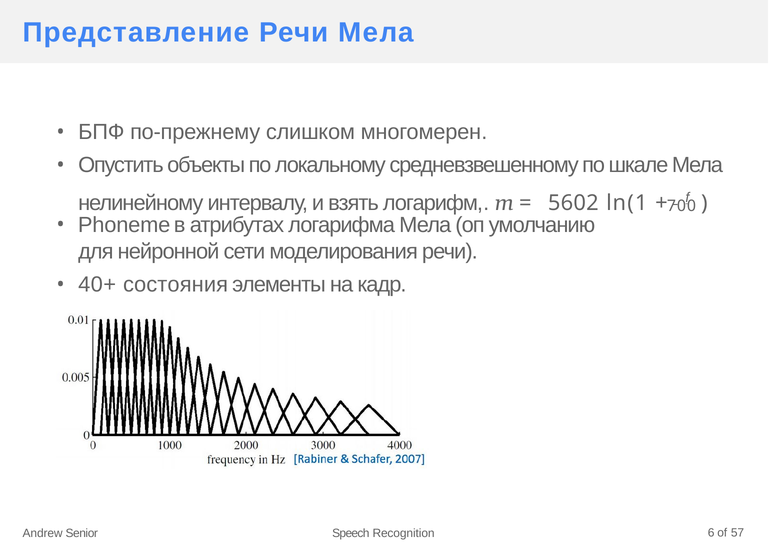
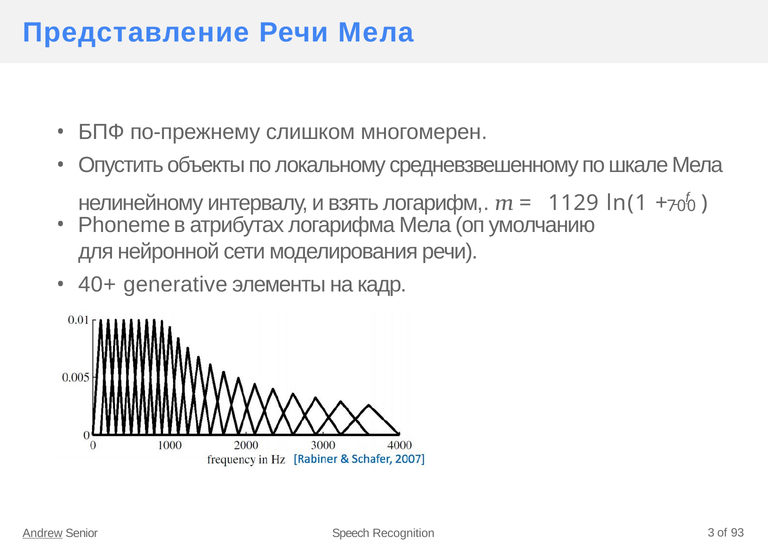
5602: 5602 -> 1129 (573, 203)
состояния: состояния -> generative (175, 285)
Andrew underline: none -> present (43, 533)
6: 6 -> 3 (711, 533)
57: 57 -> 93 (738, 533)
